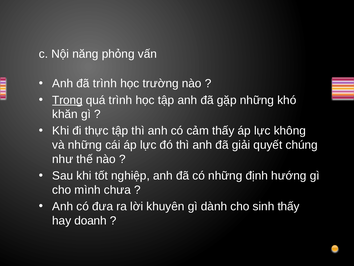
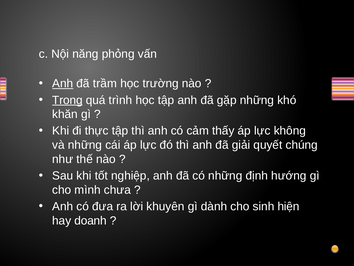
Anh underline: none -> present (63, 83)
đã trình: trình -> trầm (105, 83)
sinh thấy: thấy -> hiện (288, 206)
